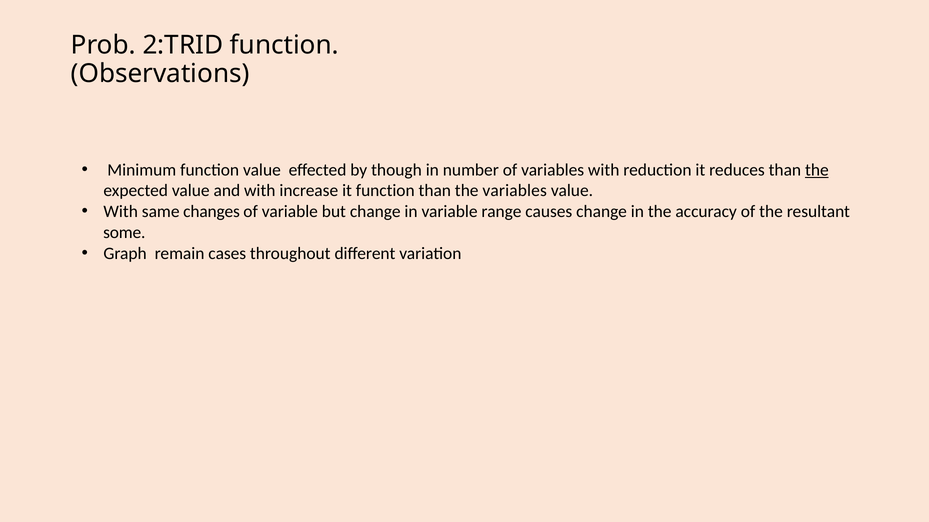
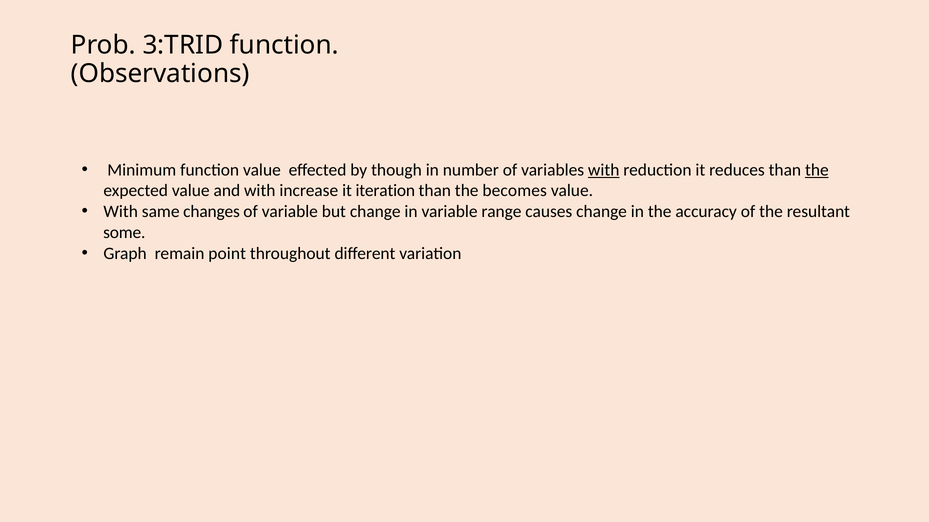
2:TRID: 2:TRID -> 3:TRID (183, 45)
with underline: none -> present (604, 170)
it function: function -> iteration (385, 191)
the variables: variables -> becomes (515, 191)
cases: cases -> point (227, 254)
